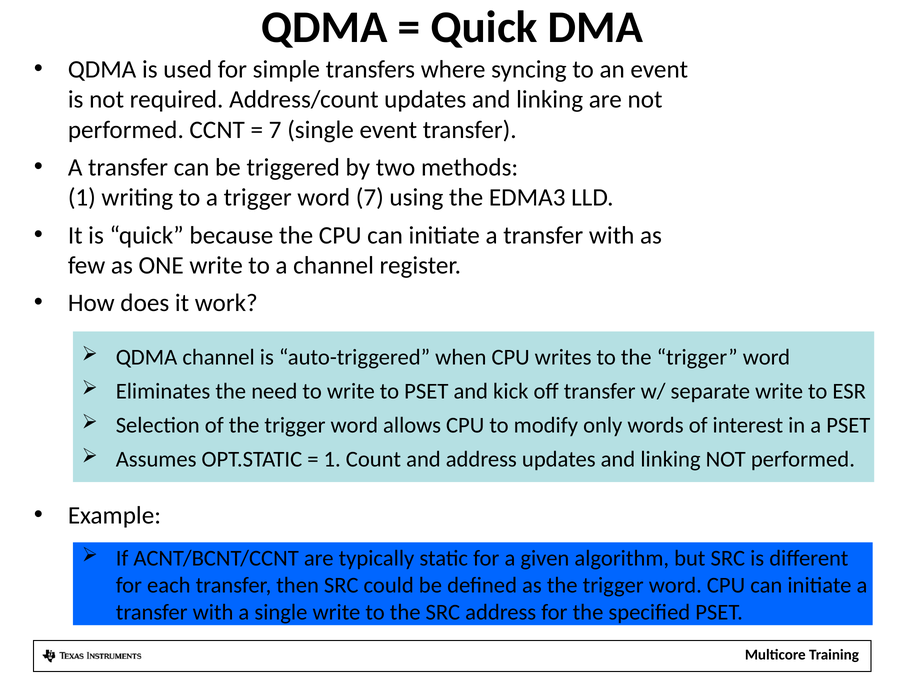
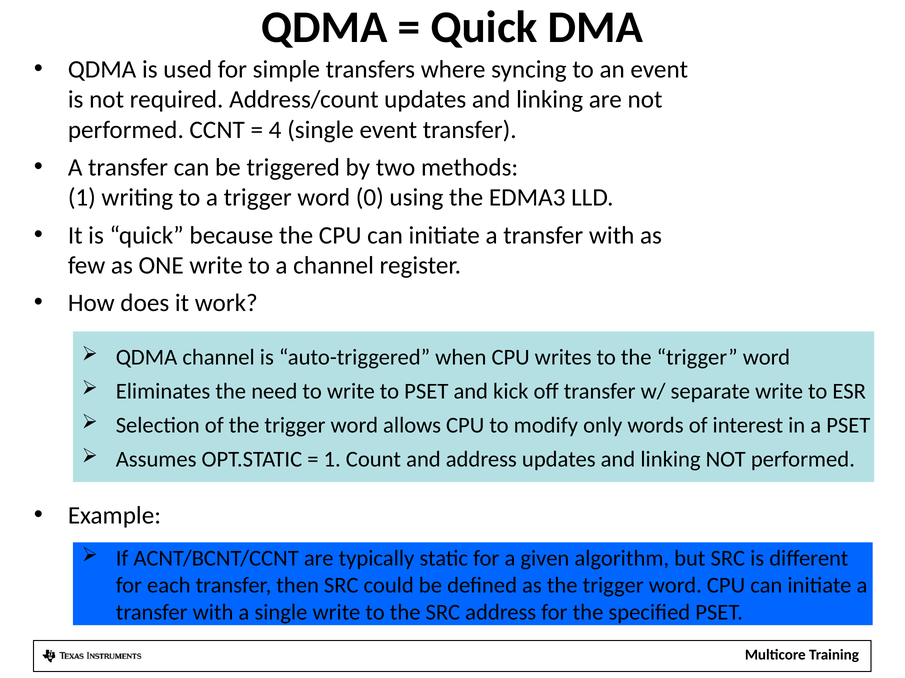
7: 7 -> 4 (275, 130)
word 7: 7 -> 0 (370, 198)
